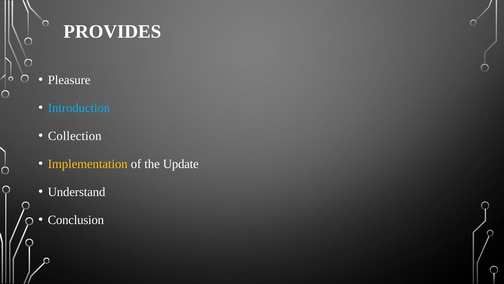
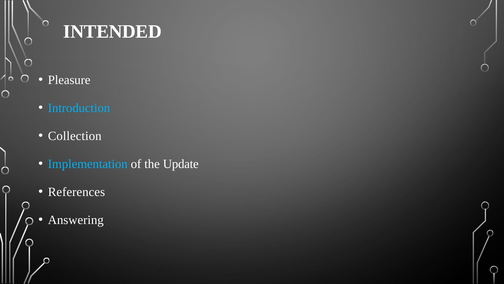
PROVIDES: PROVIDES -> INTENDED (113, 31)
Implementation colour: yellow -> light blue (88, 164)
Understand: Understand -> References (76, 192)
Conclusion: Conclusion -> Answering (76, 220)
